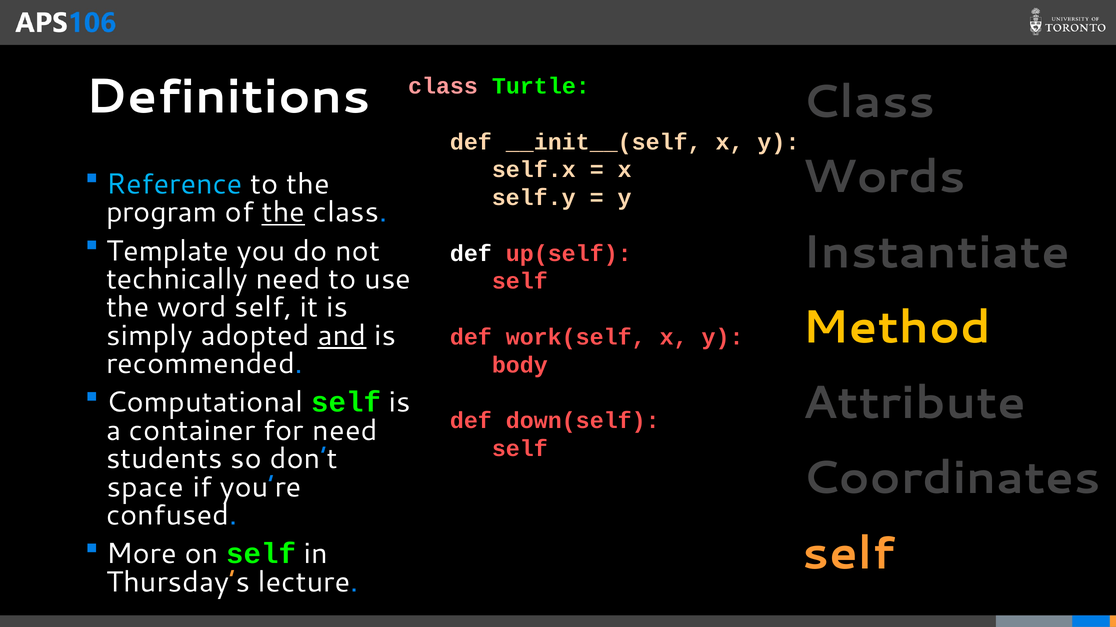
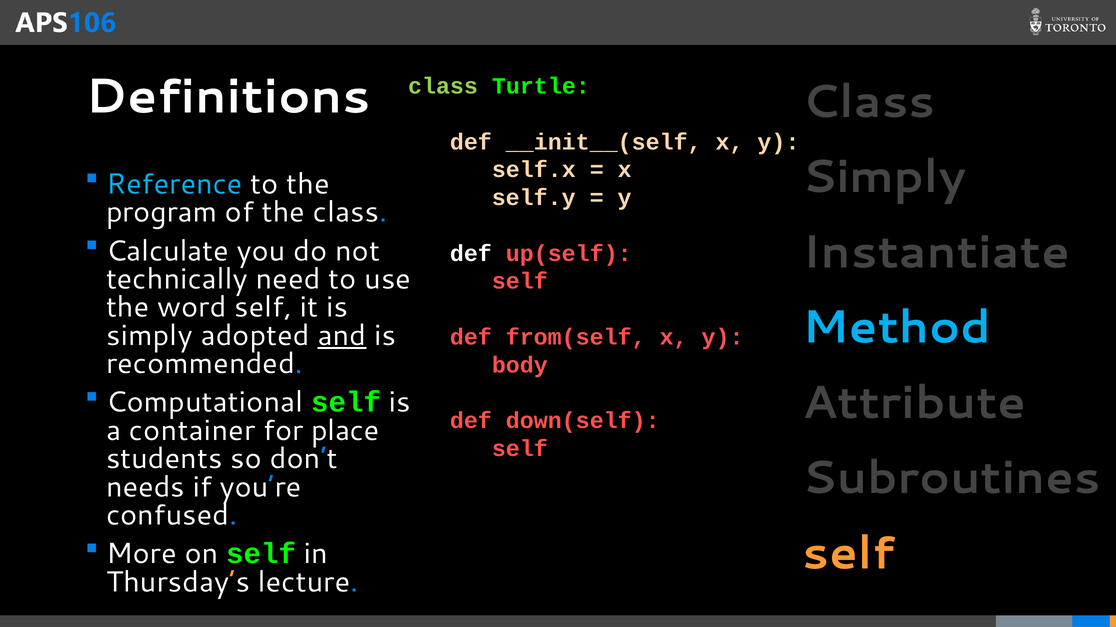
class colour: pink -> light green (443, 86)
Words: Words -> Simply (884, 177)
the underline: present -> none (283, 213)
Template: Template -> Calculate (167, 251)
Method colour: yellow -> light blue (897, 328)
work(self: work(self -> from(self (576, 337)
for need: need -> place (345, 431)
Coordinates: Coordinates -> Subroutines (952, 479)
space: space -> needs (145, 488)
